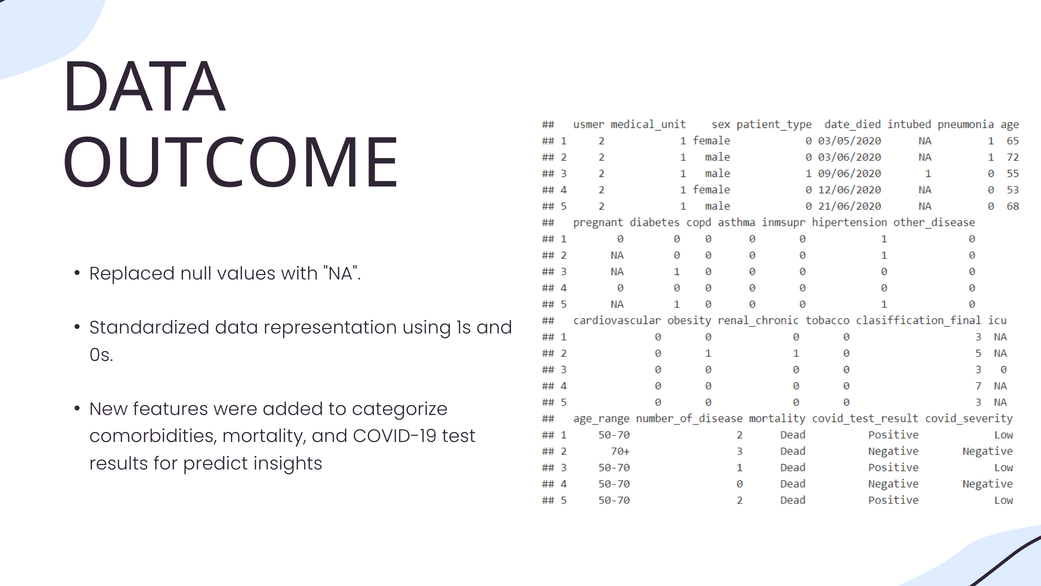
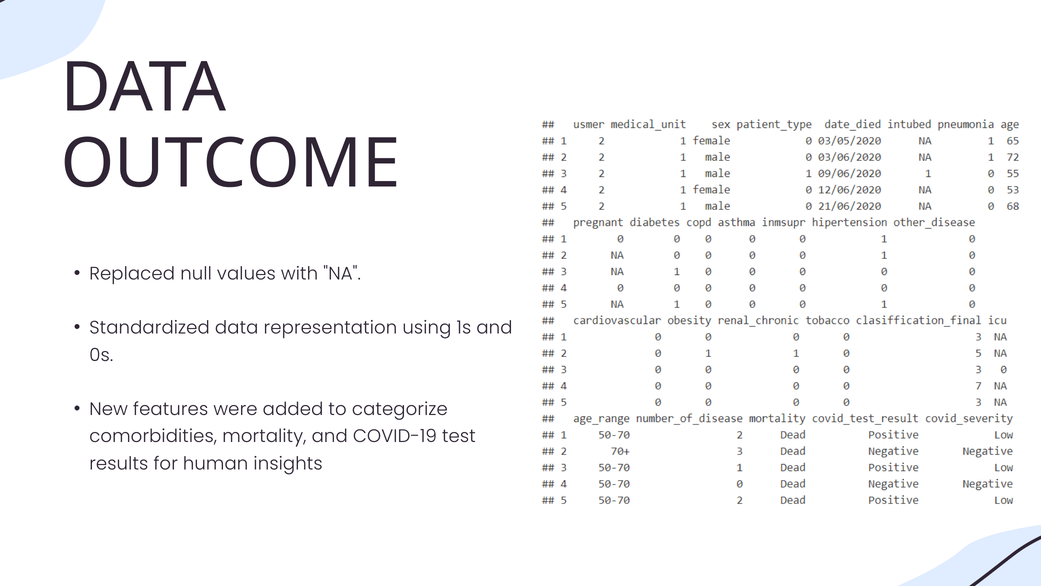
predict: predict -> human (216, 463)
